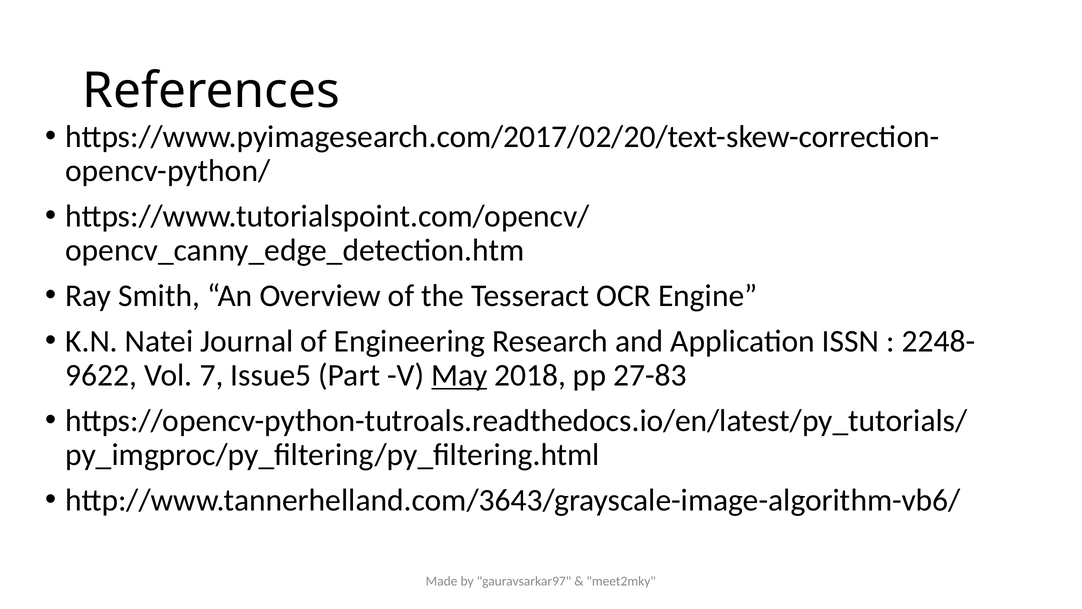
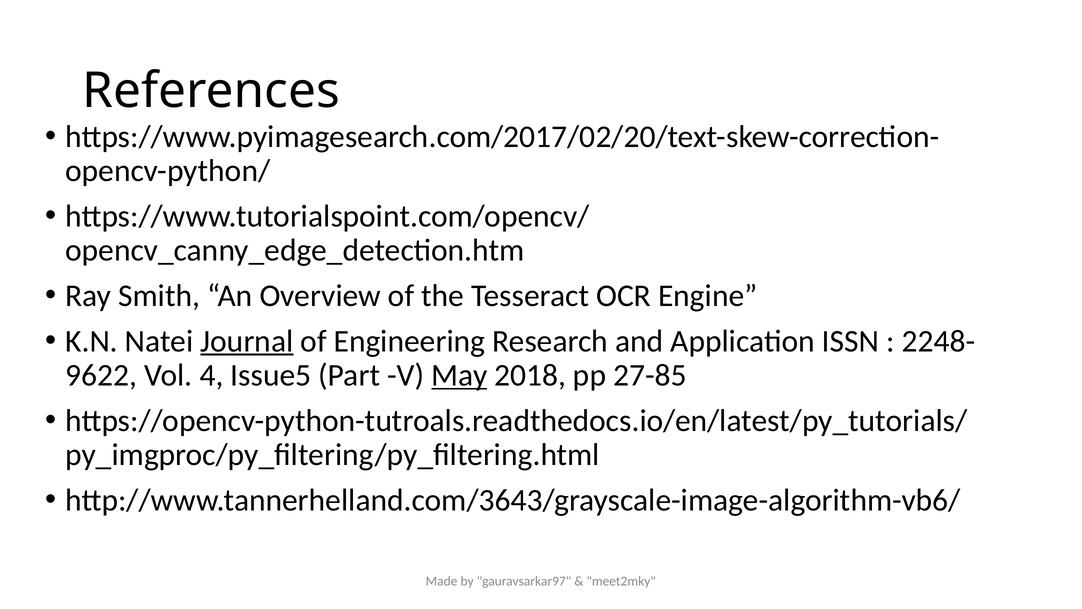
Journal underline: none -> present (247, 341)
7: 7 -> 4 (211, 375)
27-83: 27-83 -> 27-85 (650, 375)
